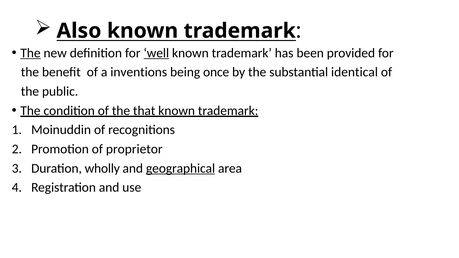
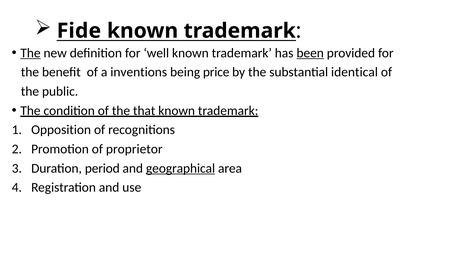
Also: Also -> Fide (79, 31)
well underline: present -> none (156, 53)
been underline: none -> present (310, 53)
once: once -> price (216, 72)
Moinuddin: Moinuddin -> Opposition (61, 130)
wholly: wholly -> period (102, 168)
